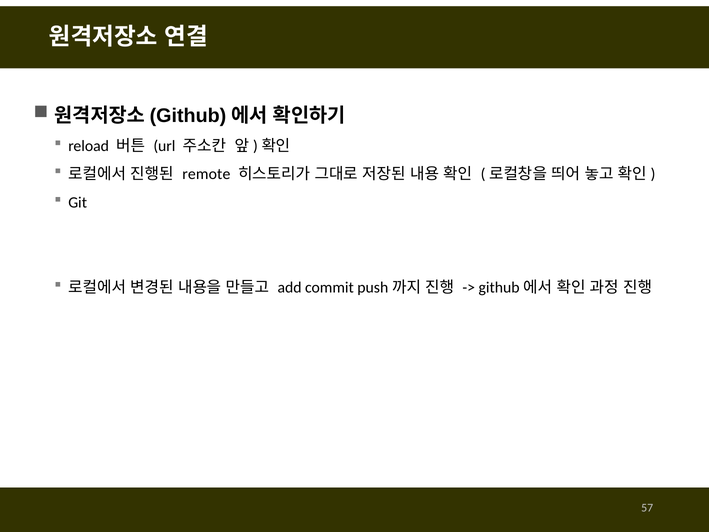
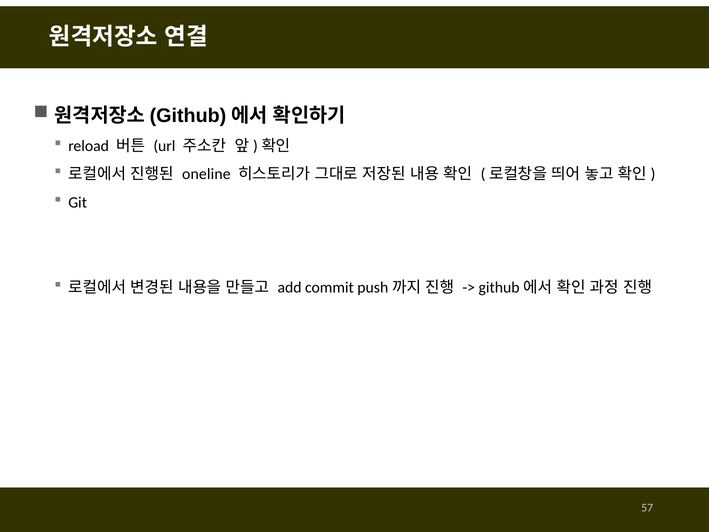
remote: remote -> oneline (206, 174)
